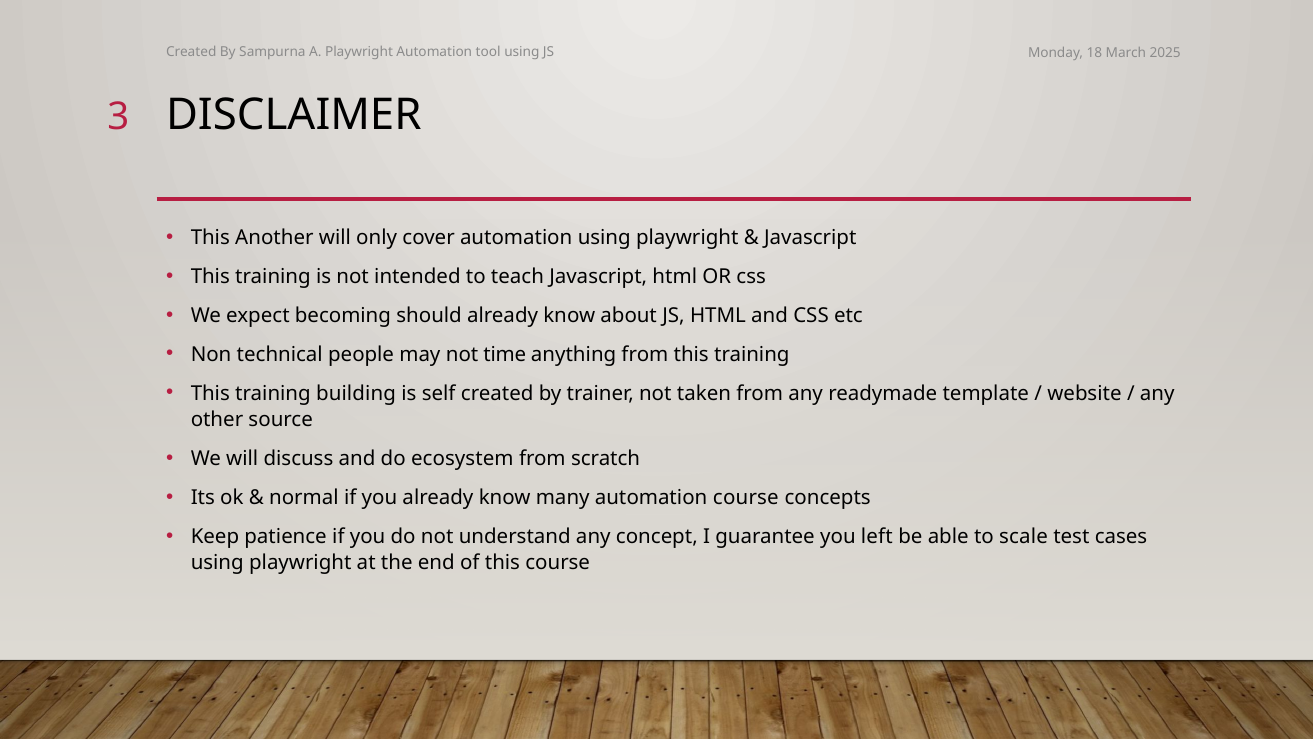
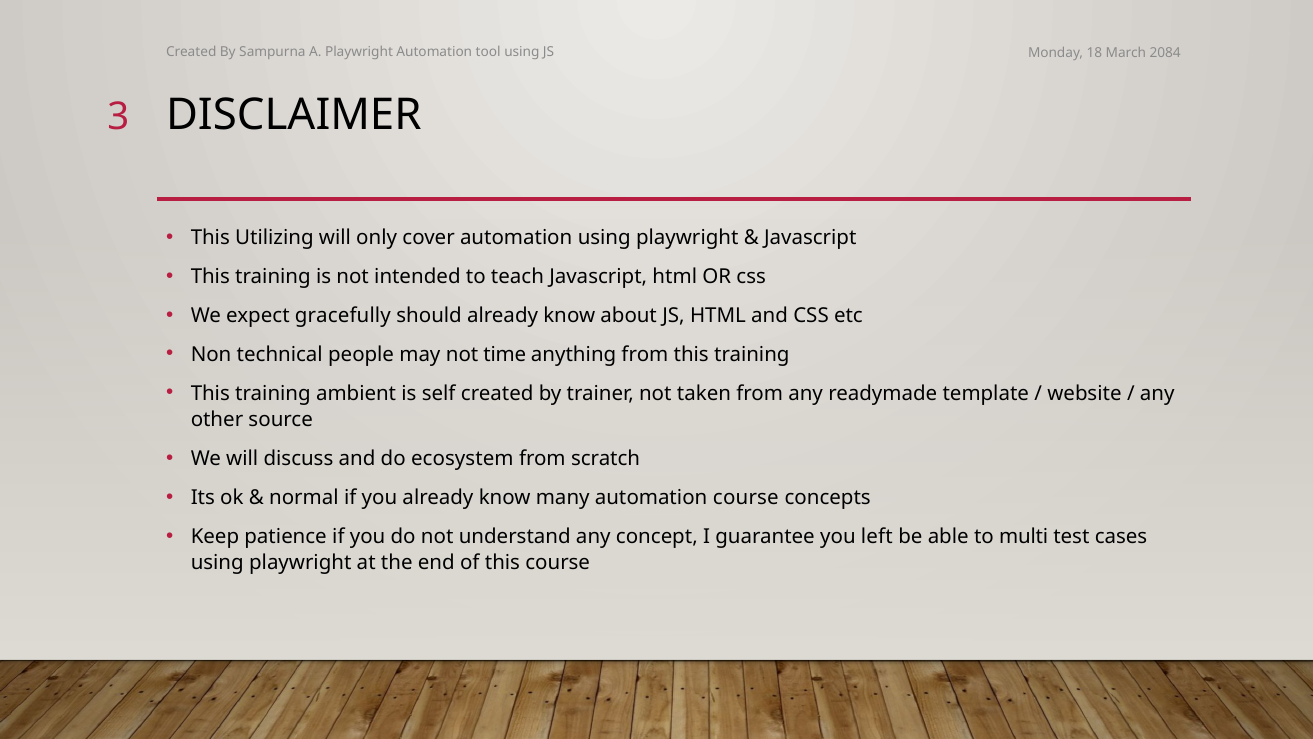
2025: 2025 -> 2084 (1165, 53)
Another: Another -> Utilizing (274, 238)
becoming: becoming -> gracefully (343, 315)
building: building -> ambient (356, 393)
scale: scale -> multi (1024, 536)
